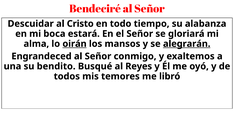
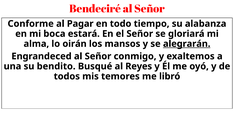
Descuidar: Descuidar -> Conforme (31, 24)
Cristo: Cristo -> Pagar (80, 24)
oirán underline: present -> none (75, 44)
